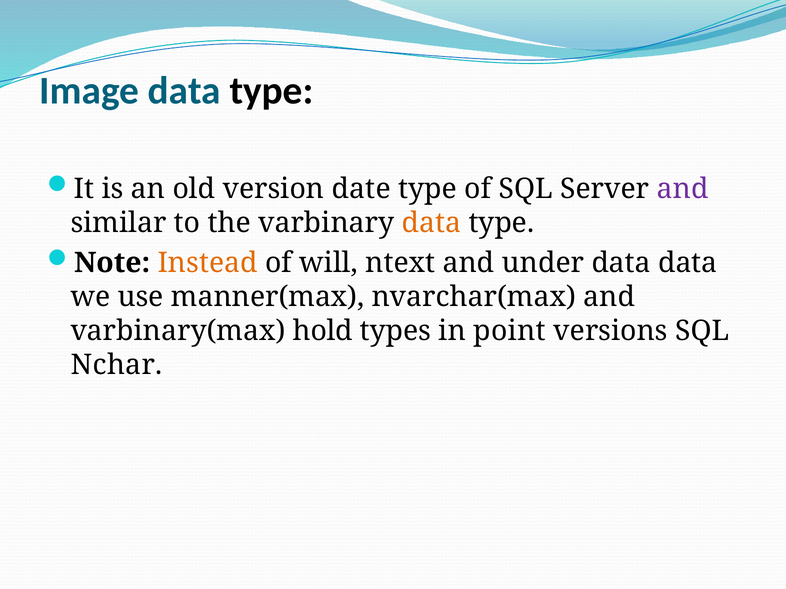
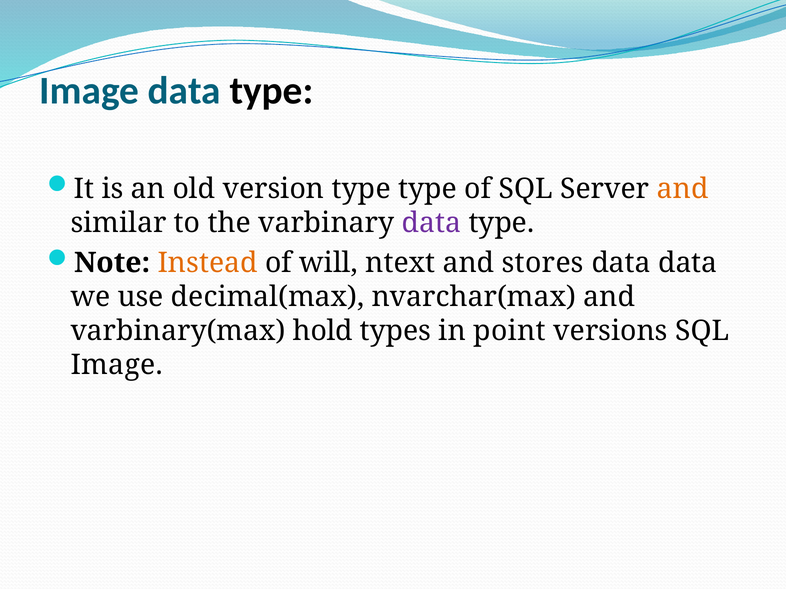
version date: date -> type (361, 189)
and colour: purple -> orange (683, 189)
data colour: orange -> purple (431, 223)
under: under -> stores (543, 263)
manner(max: manner(max -> decimal(max (268, 297)
Nchar: Nchar -> Image (117, 365)
